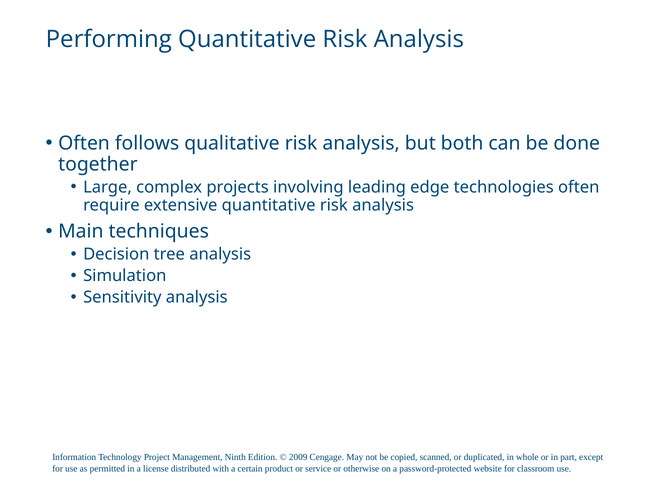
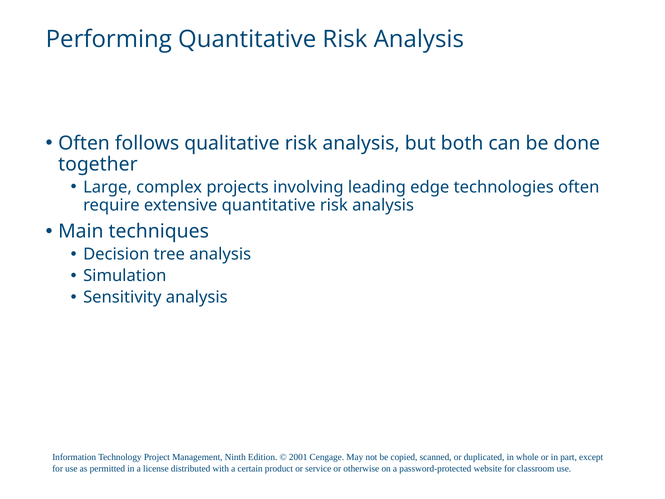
2009: 2009 -> 2001 (298, 457)
